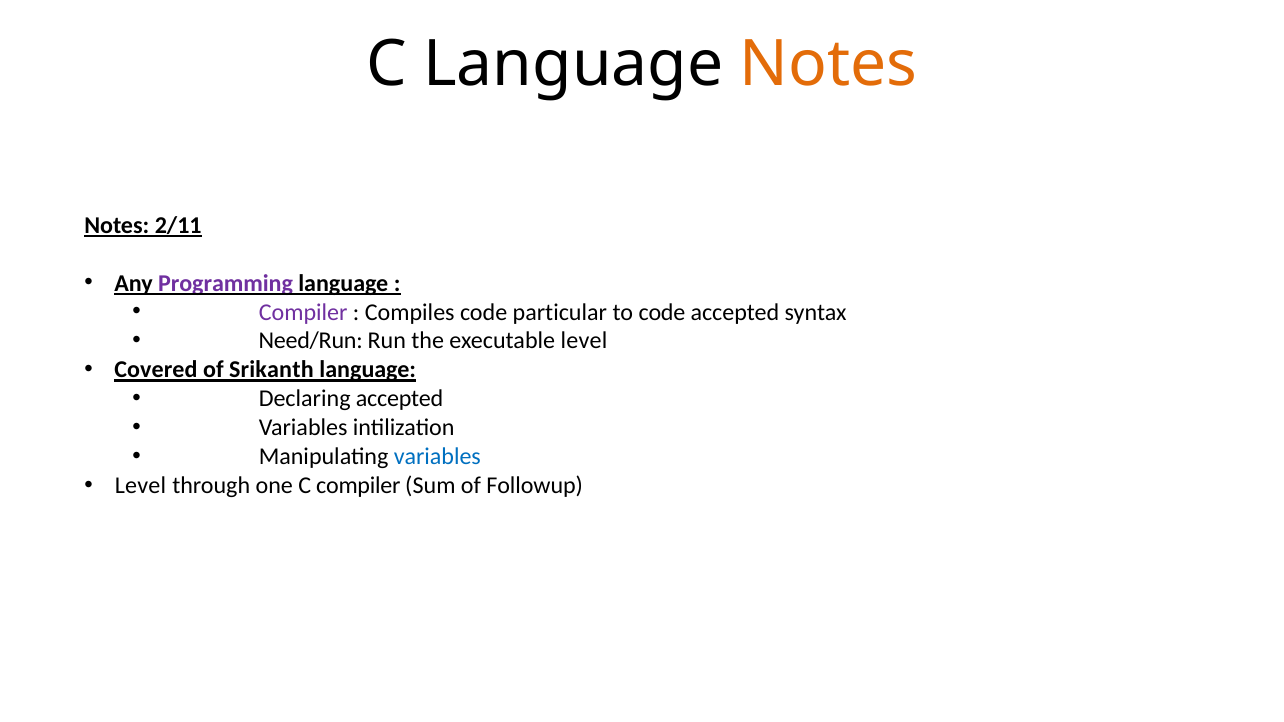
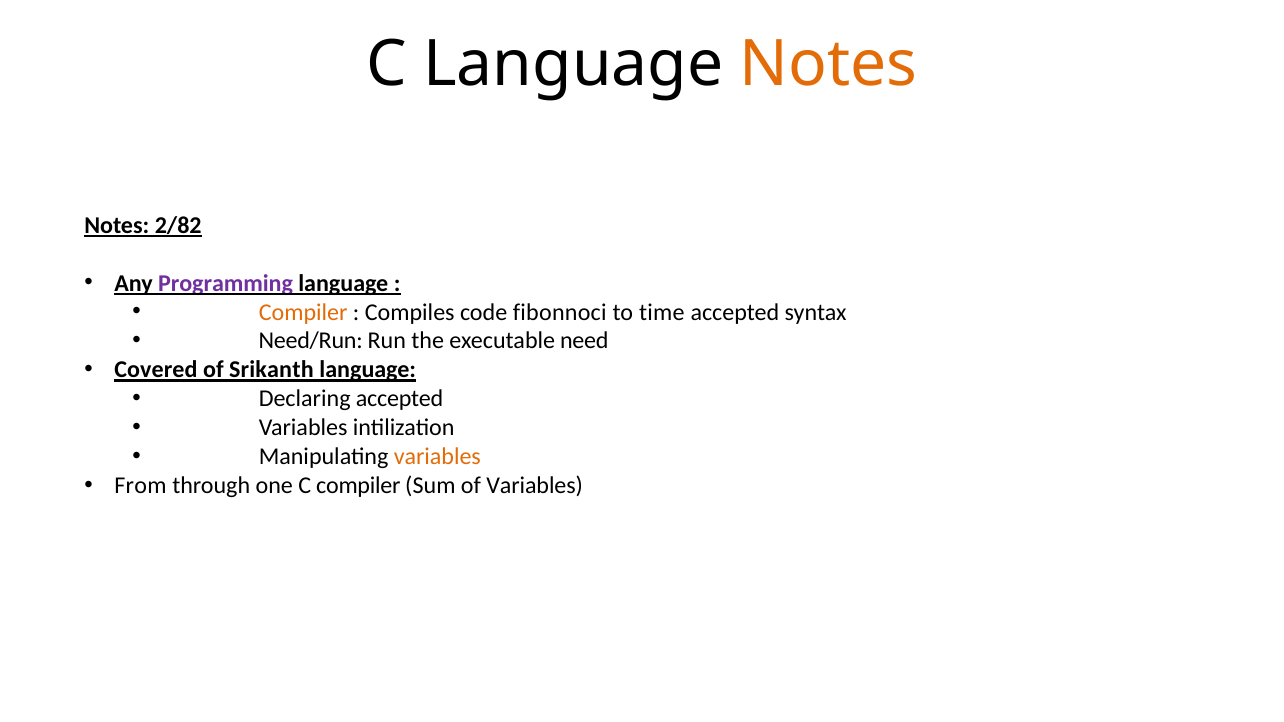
2/11: 2/11 -> 2/82 (178, 226)
Compiler colour: purple -> orange (303, 312)
particular: particular -> fibonnoci (560, 312)
to code: code -> time (662, 312)
executable level: level -> need (584, 341)
variables colour: blue -> orange (437, 457)
Level: Level -> From (140, 486)
of Followup: Followup -> Variables (535, 486)
